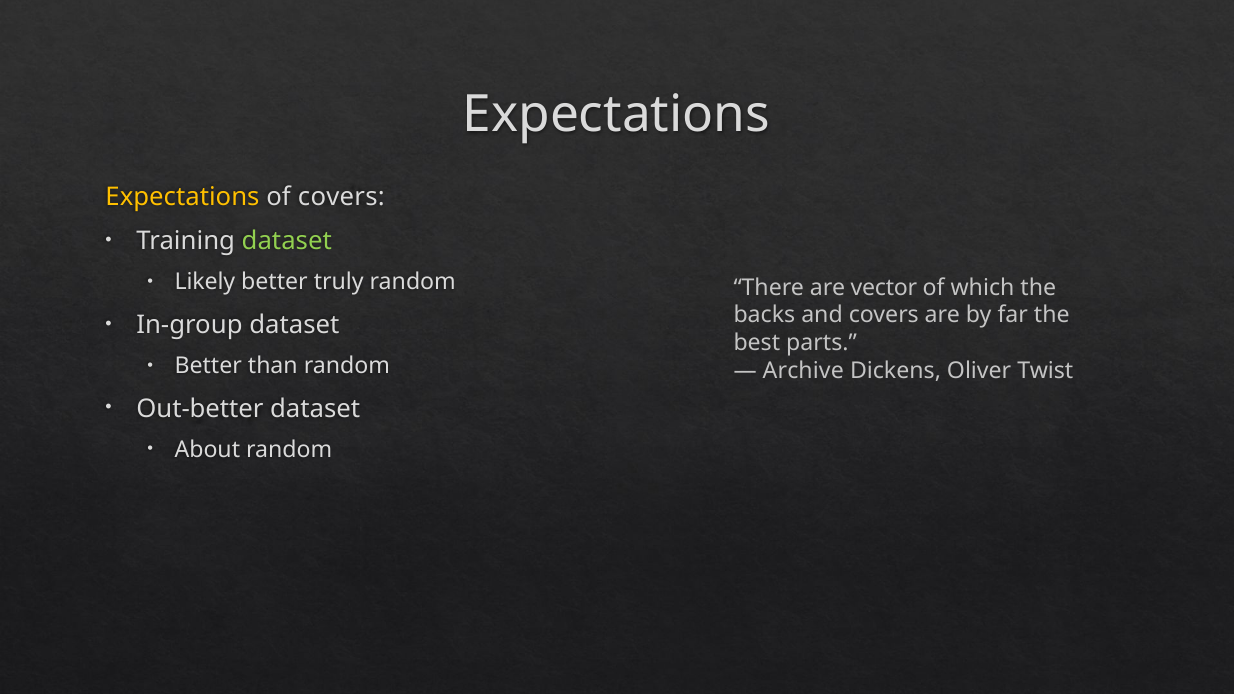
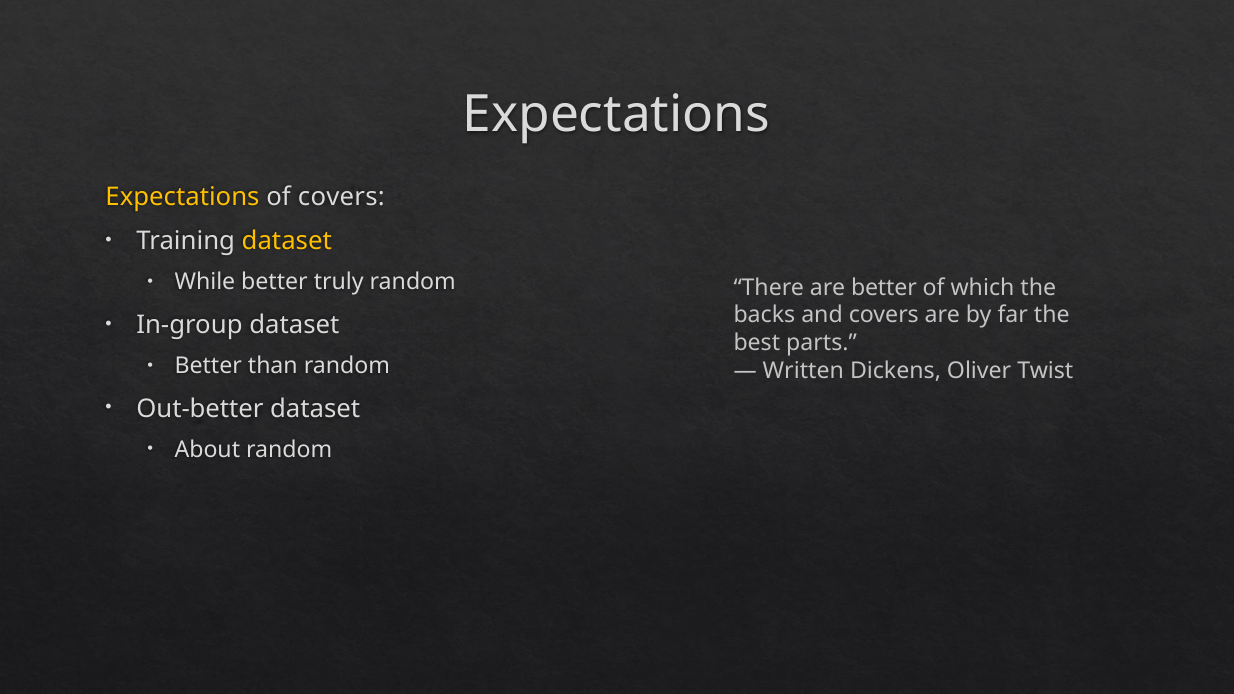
dataset colour: light green -> yellow (287, 241)
Likely: Likely -> While (205, 282)
are vector: vector -> better (884, 288)
Archive: Archive -> Written (803, 371)
